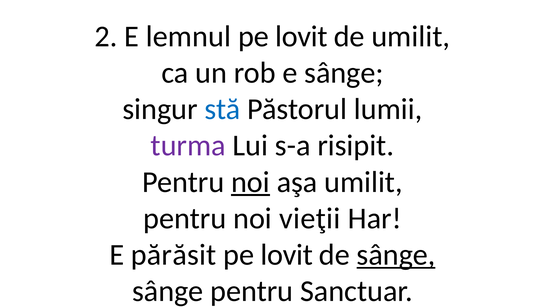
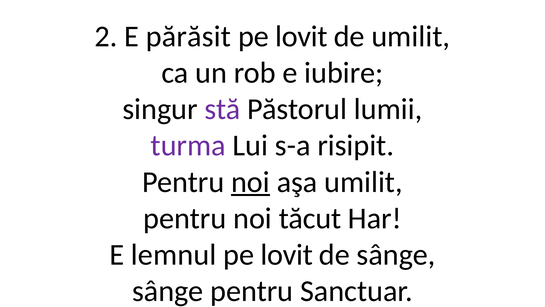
lemnul: lemnul -> părăsit (188, 36)
e sânge: sânge -> iubire (344, 73)
stă colour: blue -> purple (222, 109)
vieţii: vieţii -> tăcut (310, 218)
părăsit: părăsit -> lemnul (174, 254)
sânge underline: present -> none (396, 254)
